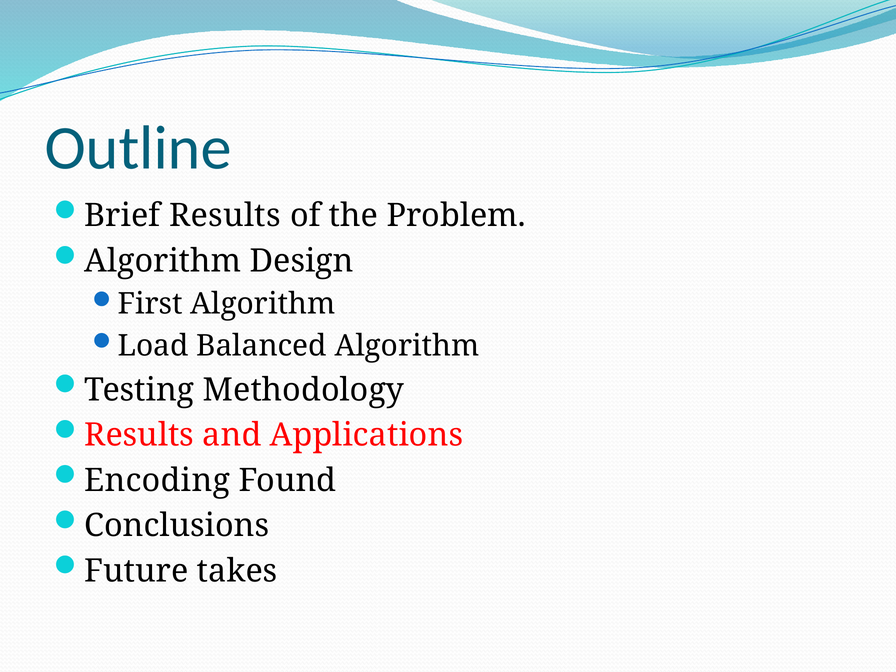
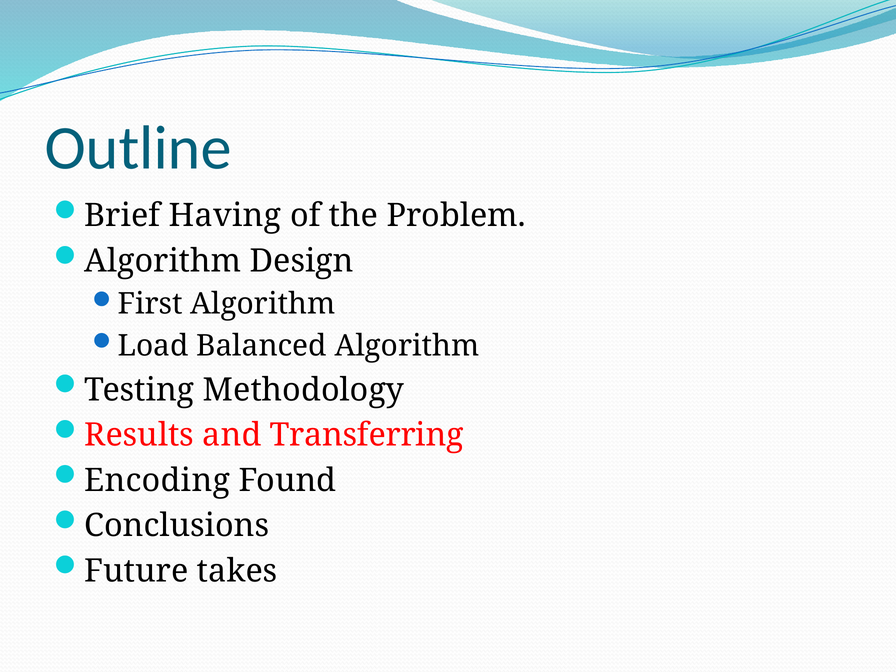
Brief Results: Results -> Having (225, 216)
Applications: Applications -> Transferring (367, 435)
